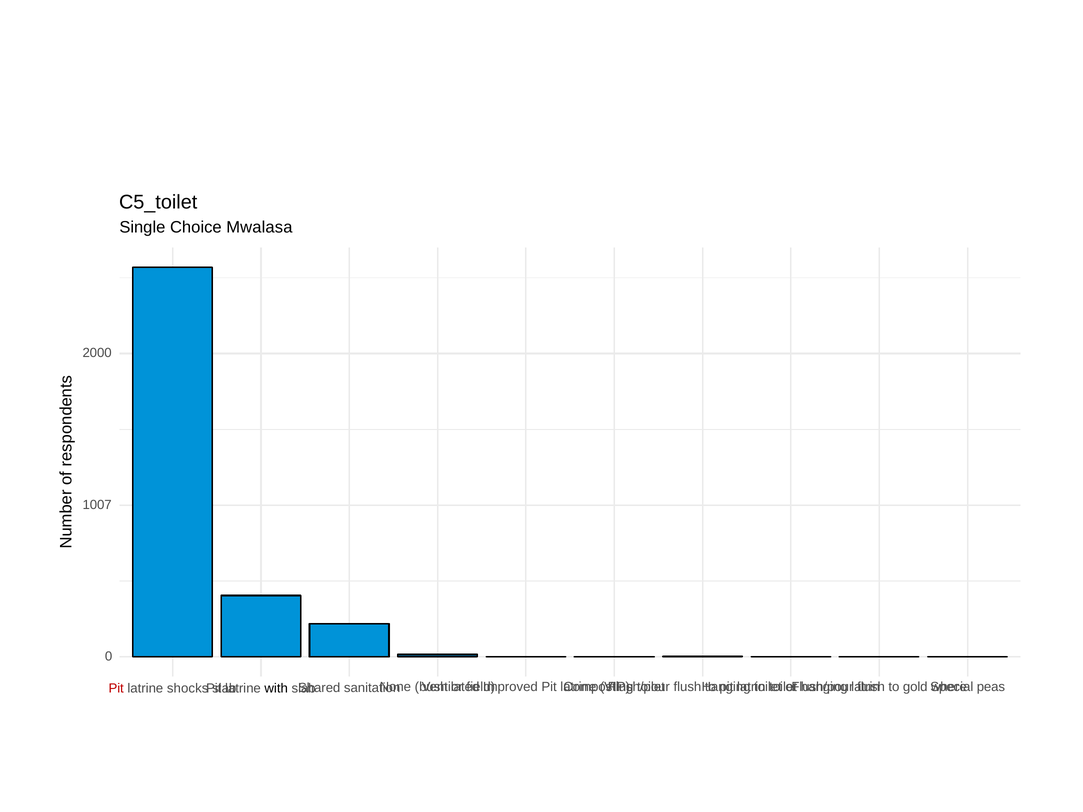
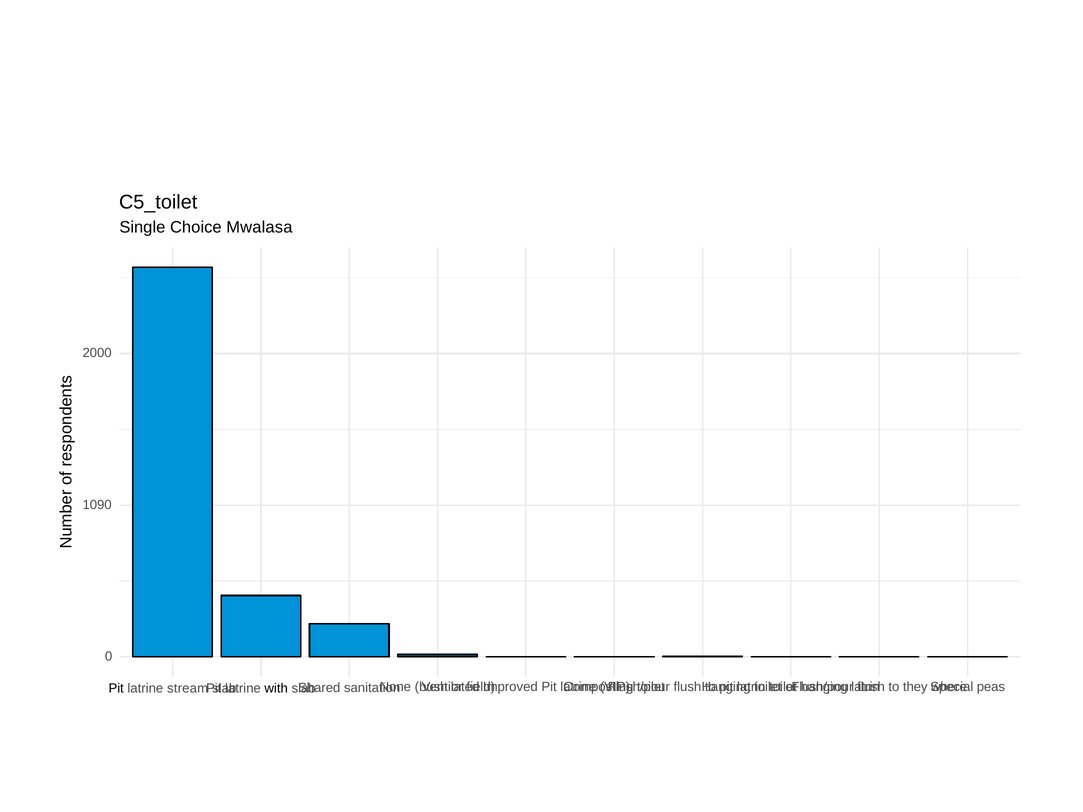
1007: 1007 -> 1090 (97, 505)
gold: gold -> they (915, 687)
Pit colour: red -> black (116, 688)
shocks: shocks -> stream (188, 688)
